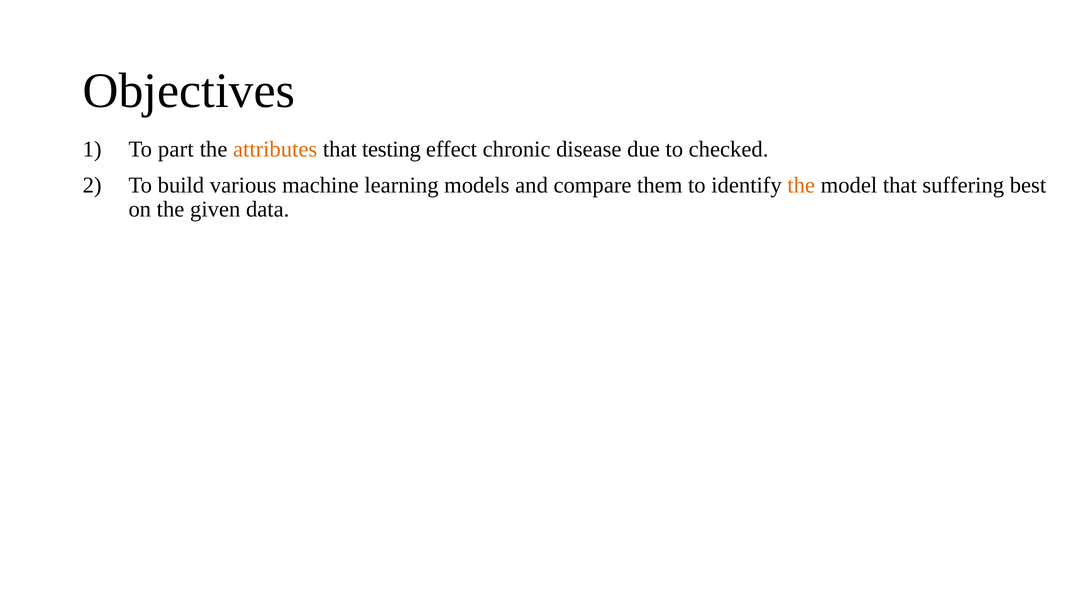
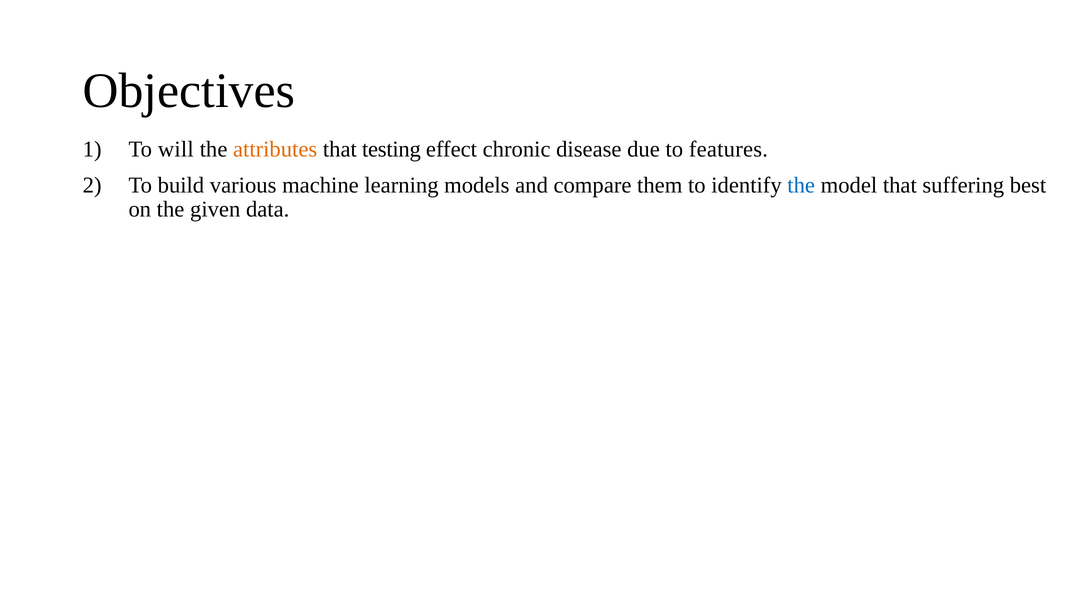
part: part -> will (176, 149)
checked: checked -> features (728, 149)
the colour: orange -> blue (801, 185)
